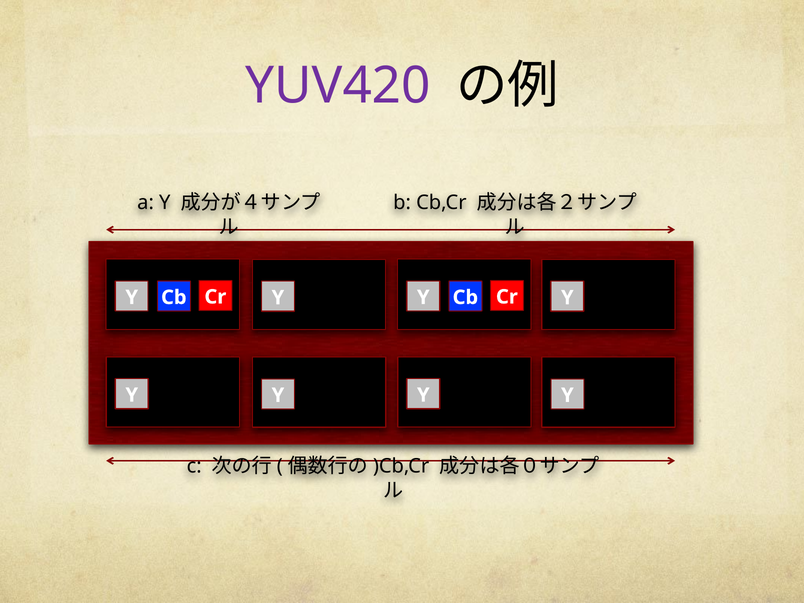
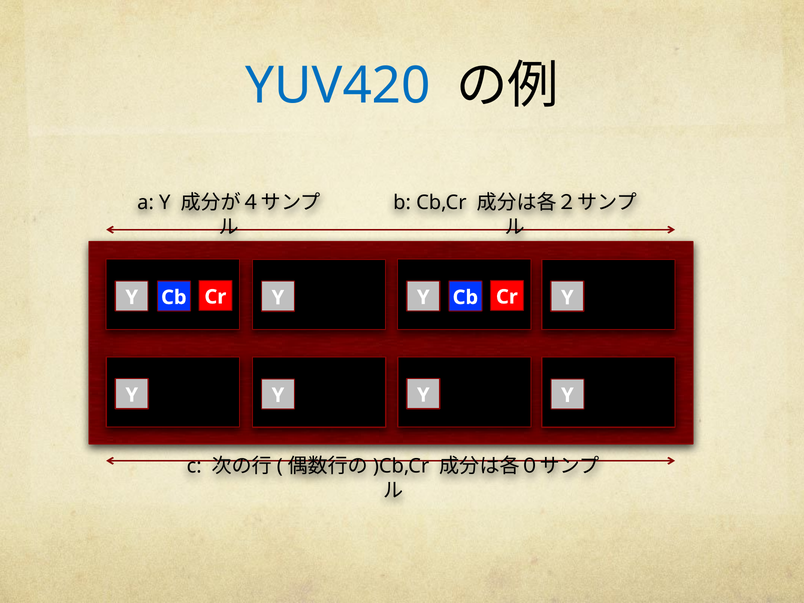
YUV420 colour: purple -> blue (338, 86)
